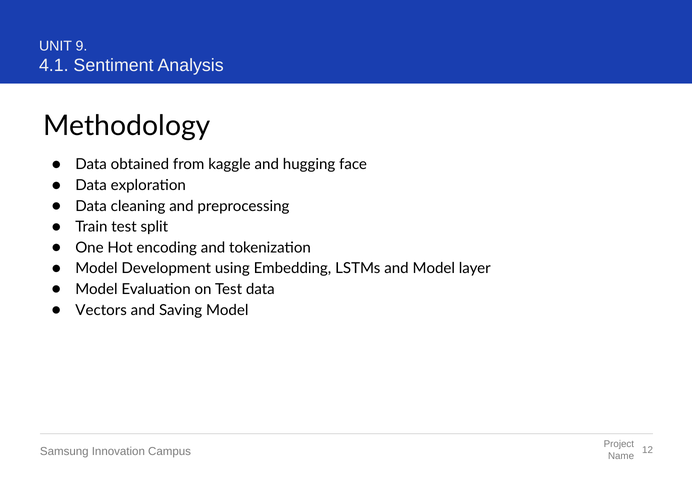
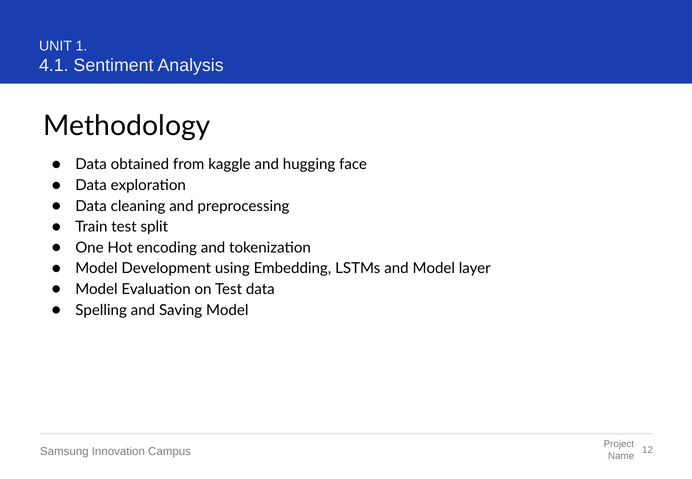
9: 9 -> 1 (82, 46)
Vectors: Vectors -> Spelling (101, 310)
